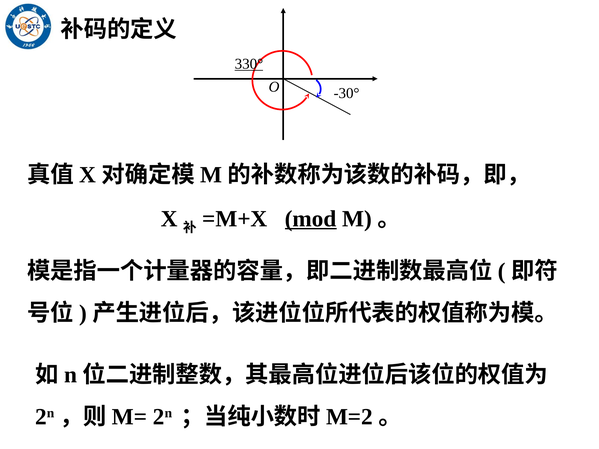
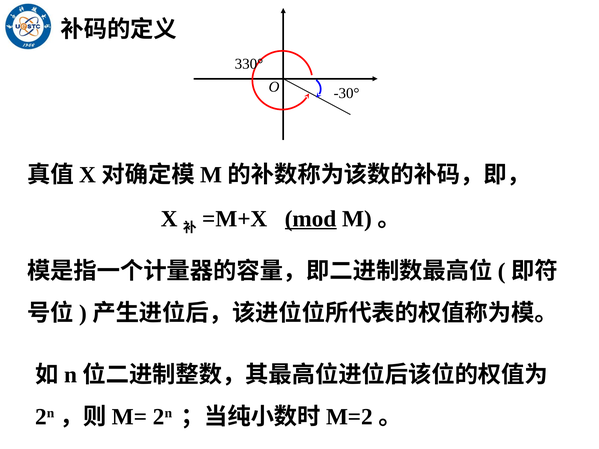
330° underline: present -> none (249, 64)
